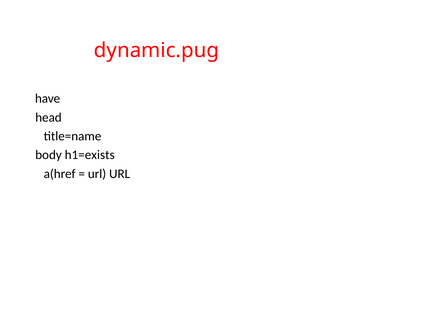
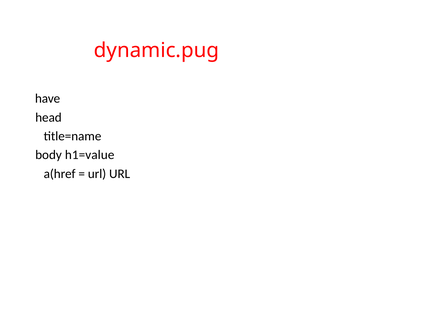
h1=exists: h1=exists -> h1=value (90, 155)
